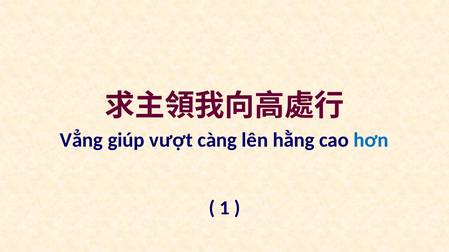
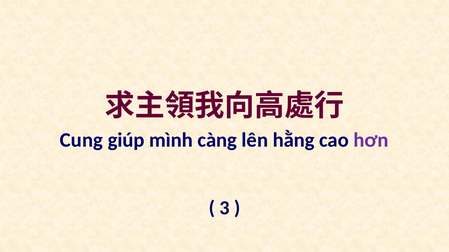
Vẳng: Vẳng -> Cung (81, 141)
vượt: vượt -> mình (171, 141)
hơn colour: blue -> purple (371, 141)
1: 1 -> 3 (224, 208)
